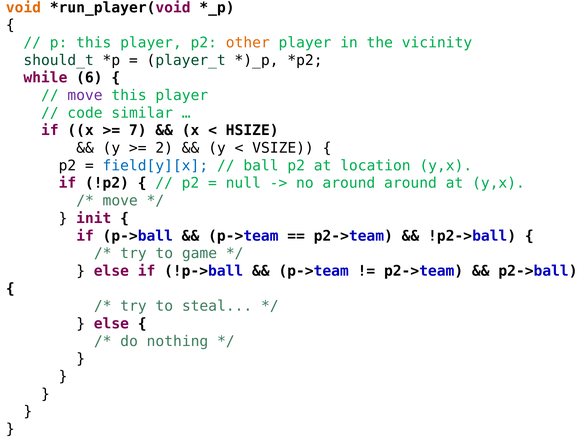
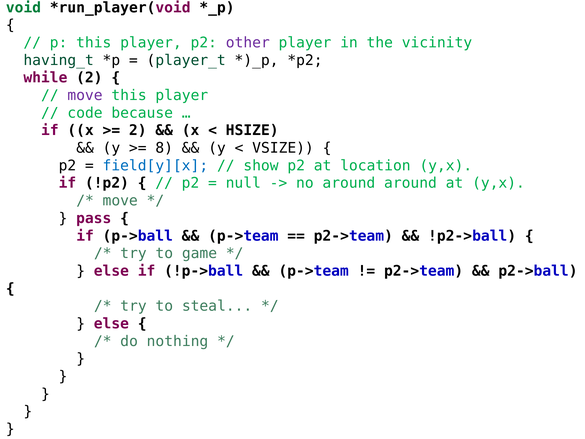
void colour: orange -> green (23, 8)
other colour: orange -> purple (248, 43)
should_t: should_t -> having_t (59, 60)
while 6: 6 -> 2 (89, 78)
similar: similar -> because (142, 113)
7: 7 -> 2 (138, 130)
2: 2 -> 8 (164, 148)
ball: ball -> show (261, 166)
init: init -> pass (94, 218)
